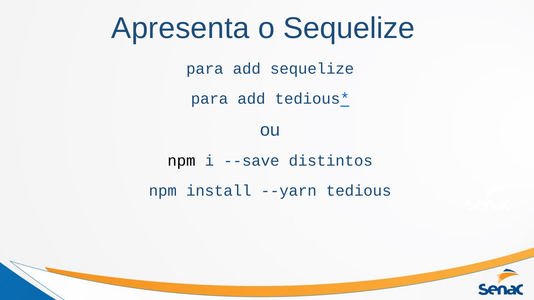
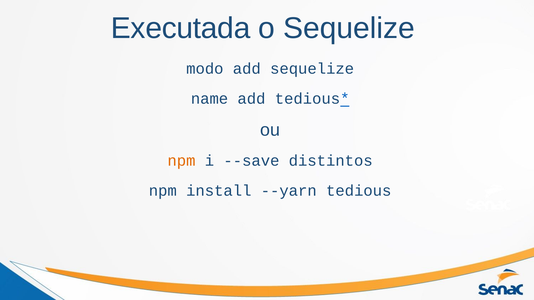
Apresenta: Apresenta -> Executada (181, 28)
para: para -> modo (205, 69)
para: para -> name (210, 99)
npm colour: black -> orange (181, 161)
